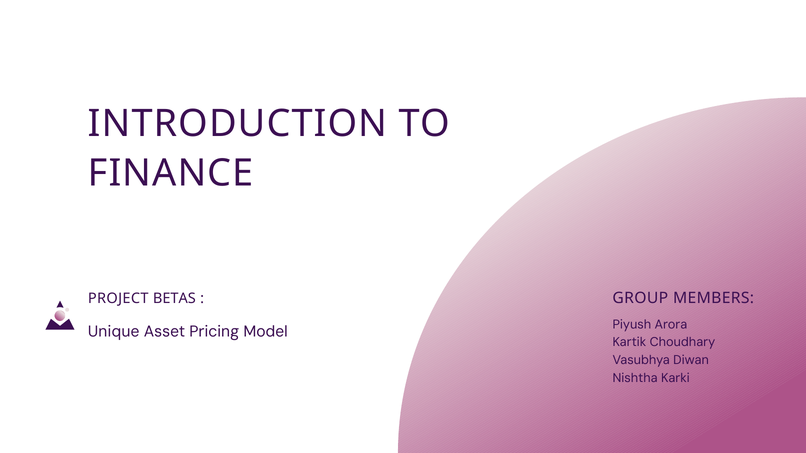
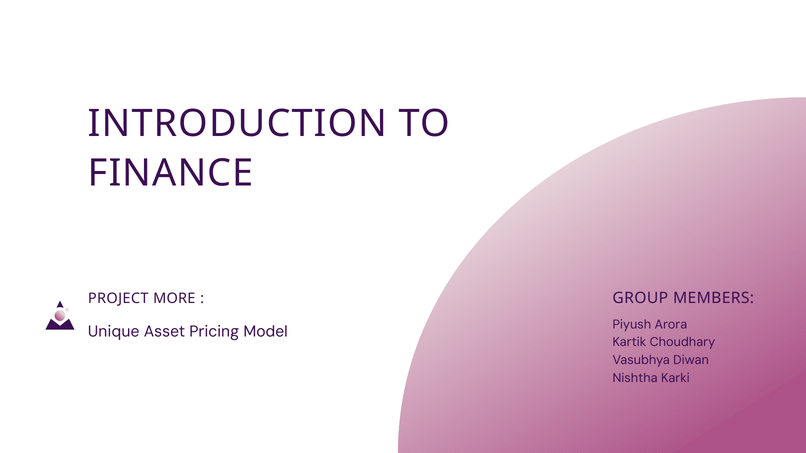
BETAS: BETAS -> MORE (174, 299)
